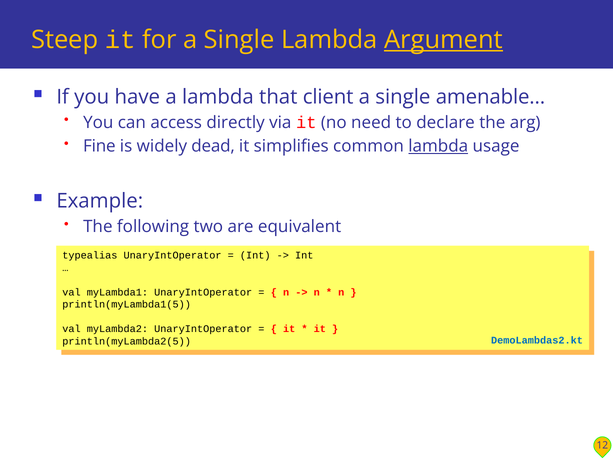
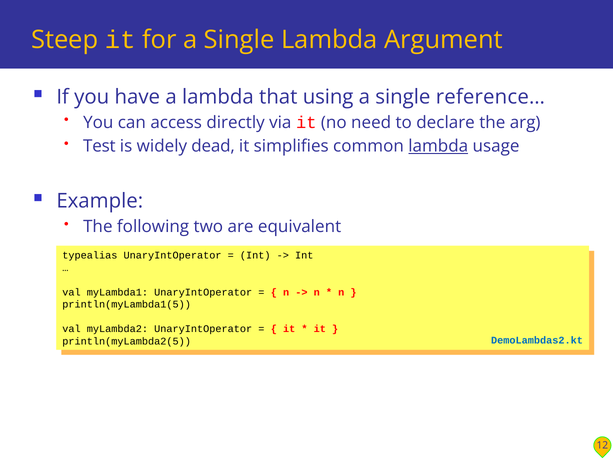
Argument underline: present -> none (444, 40)
client: client -> using (328, 97)
amenable…: amenable… -> reference… (490, 97)
Fine: Fine -> Test (99, 146)
